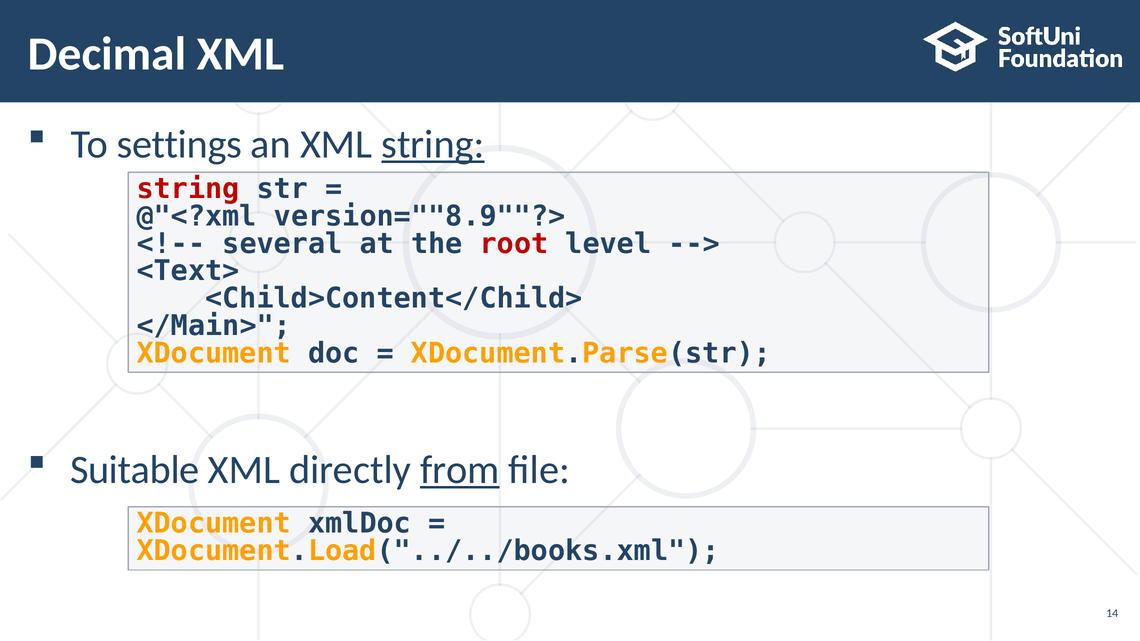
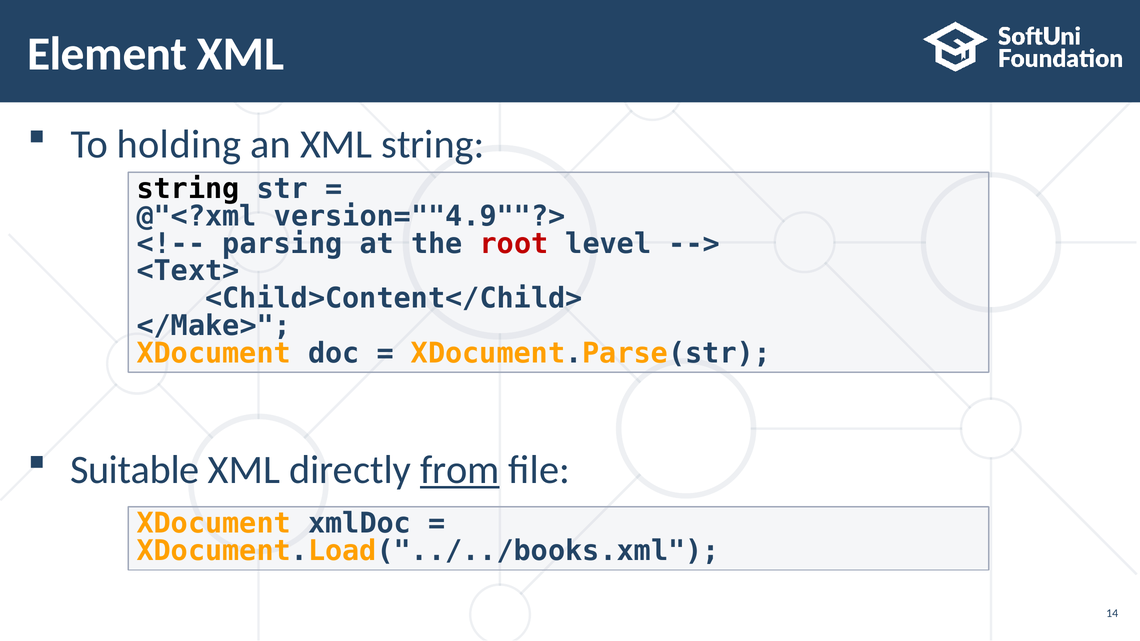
Decimal: Decimal -> Element (107, 54)
settings: settings -> holding (179, 145)
string underline: present -> none (433, 145)
string colour: red -> black (188, 189)
version=""8.9""?>: version=""8.9""?> -> version=""4.9""?> (420, 216)
several: several -> parsing (282, 244)
</Main>: </Main> -> </Make> (214, 326)
